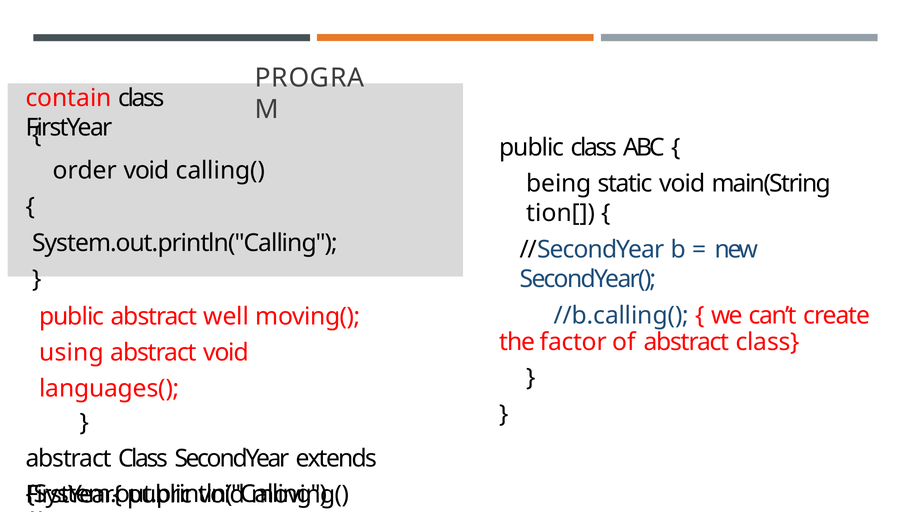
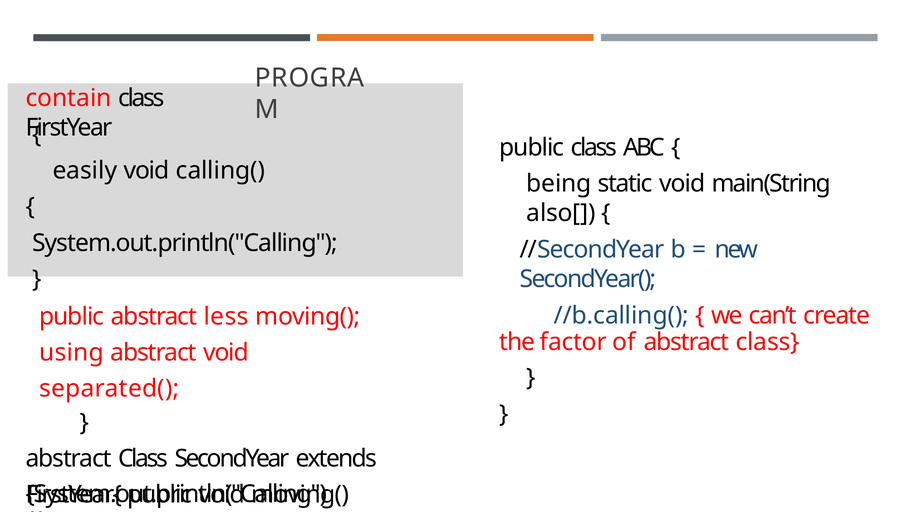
order: order -> easily (85, 171)
tion[: tion[ -> also[ (561, 213)
well: well -> less (226, 317)
languages(: languages( -> separated( (109, 389)
